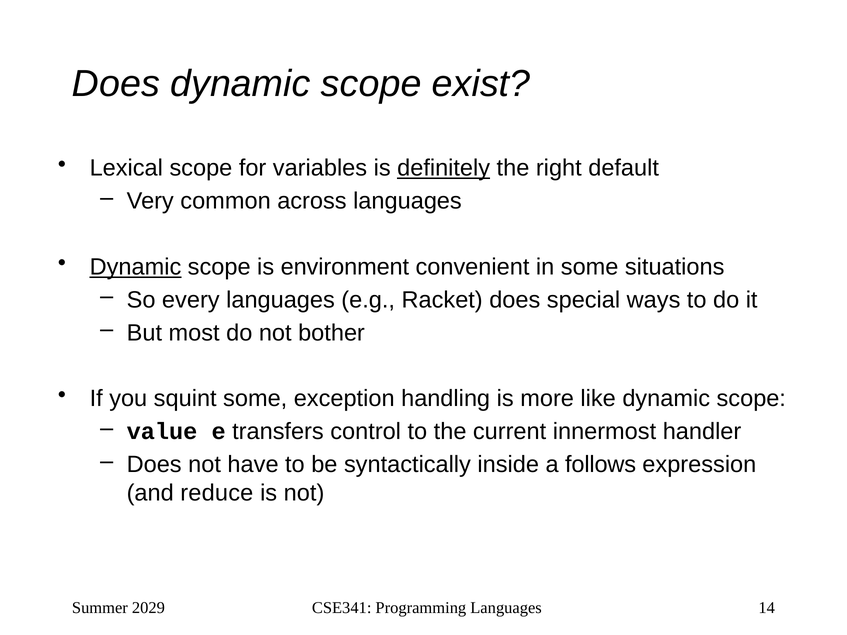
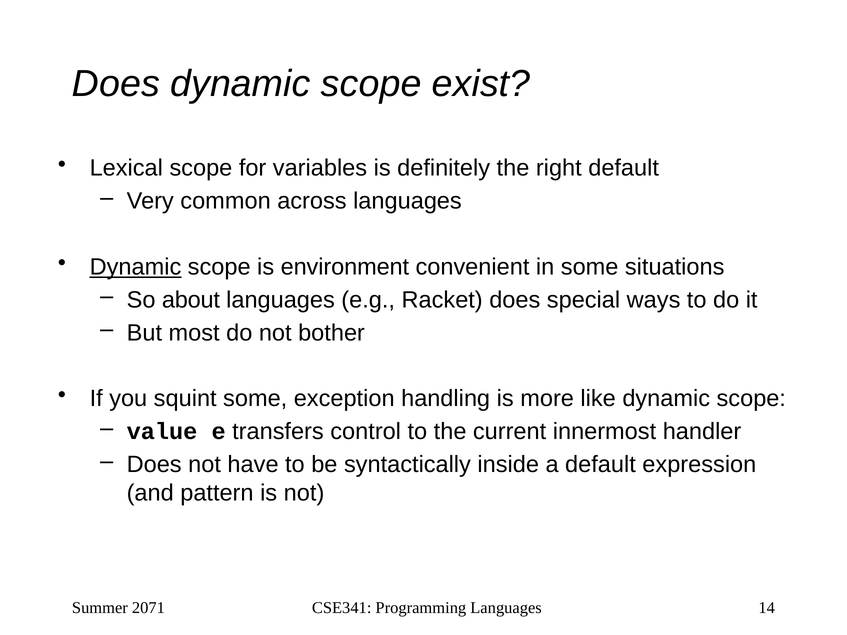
definitely underline: present -> none (444, 168)
every: every -> about (191, 300)
a follows: follows -> default (600, 465)
reduce: reduce -> pattern (217, 493)
2029: 2029 -> 2071 (148, 608)
